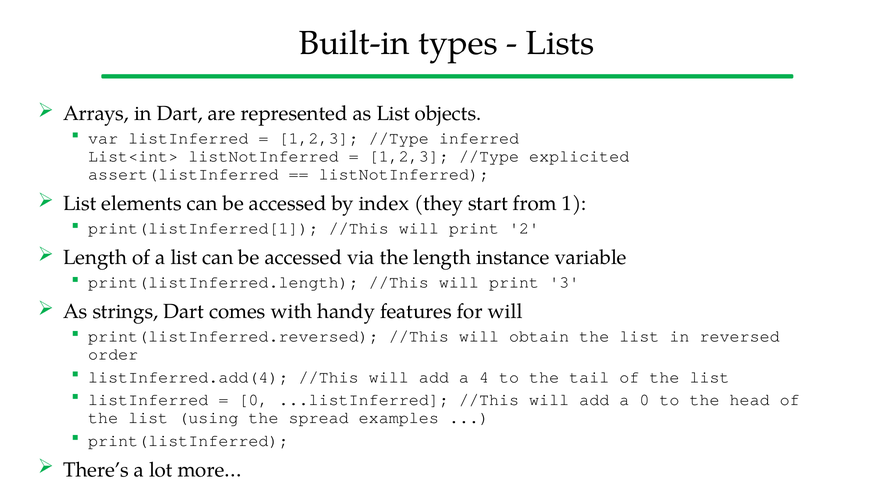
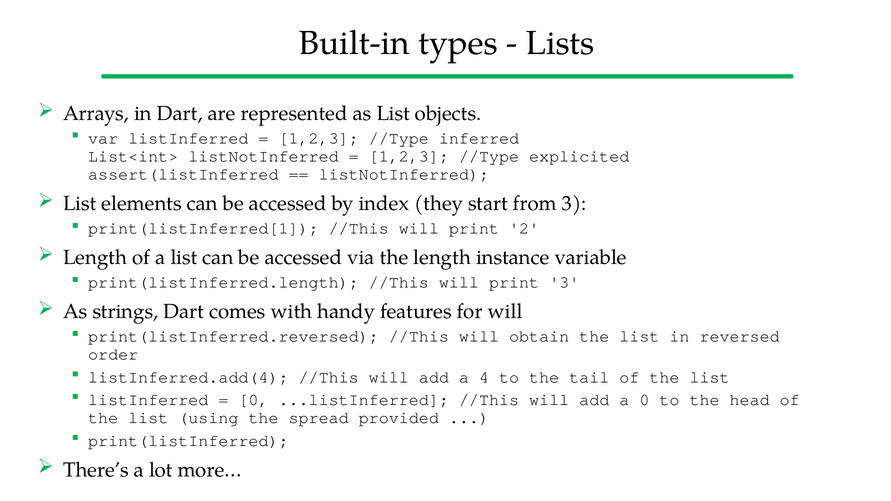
from 1: 1 -> 3 (574, 204)
examples: examples -> provided (399, 418)
